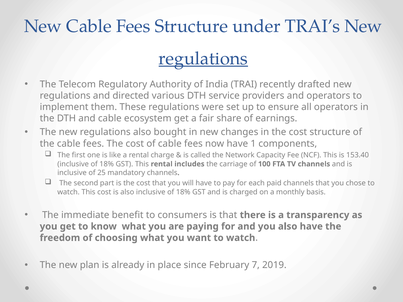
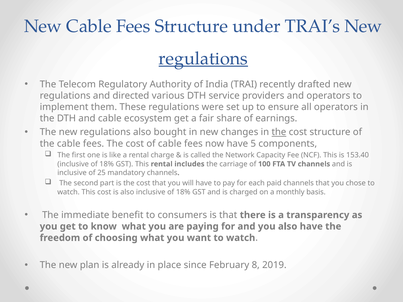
the underline: none -> present (279, 132)
1: 1 -> 5 (253, 144)
7: 7 -> 8 (256, 265)
